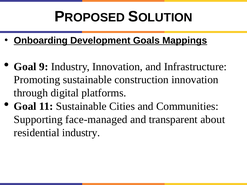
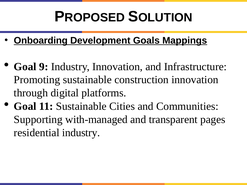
face-managed: face-managed -> with-managed (96, 120)
about: about -> pages (213, 120)
